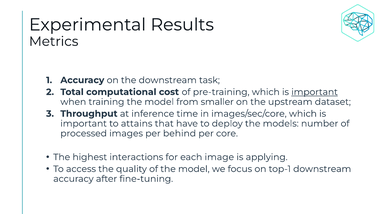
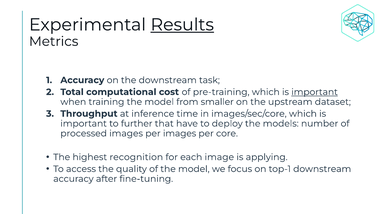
Results underline: none -> present (182, 25)
attains: attains -> further (137, 123)
per behind: behind -> images (180, 133)
interactions: interactions -> recognition (136, 157)
